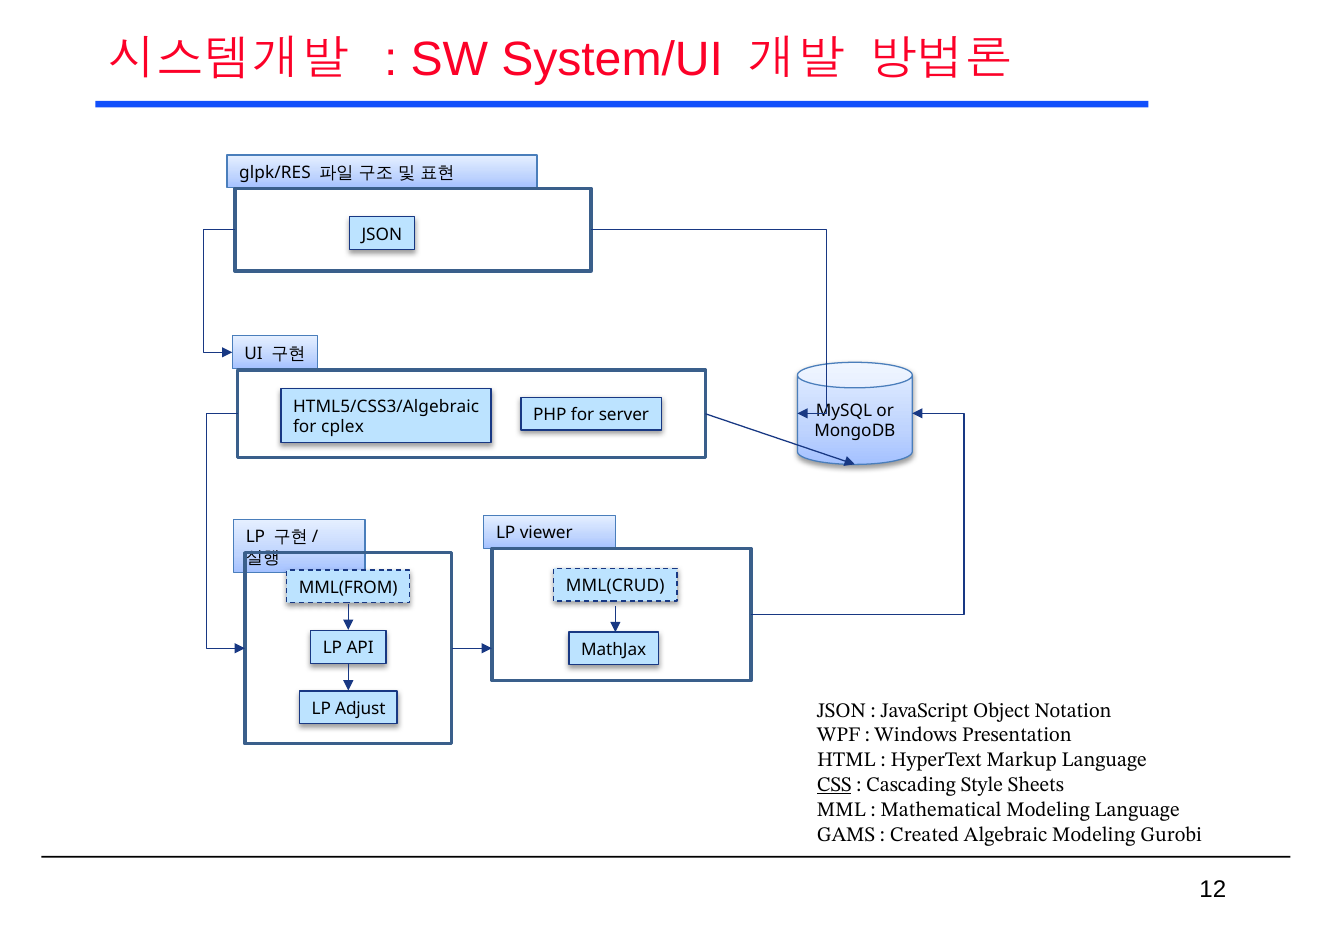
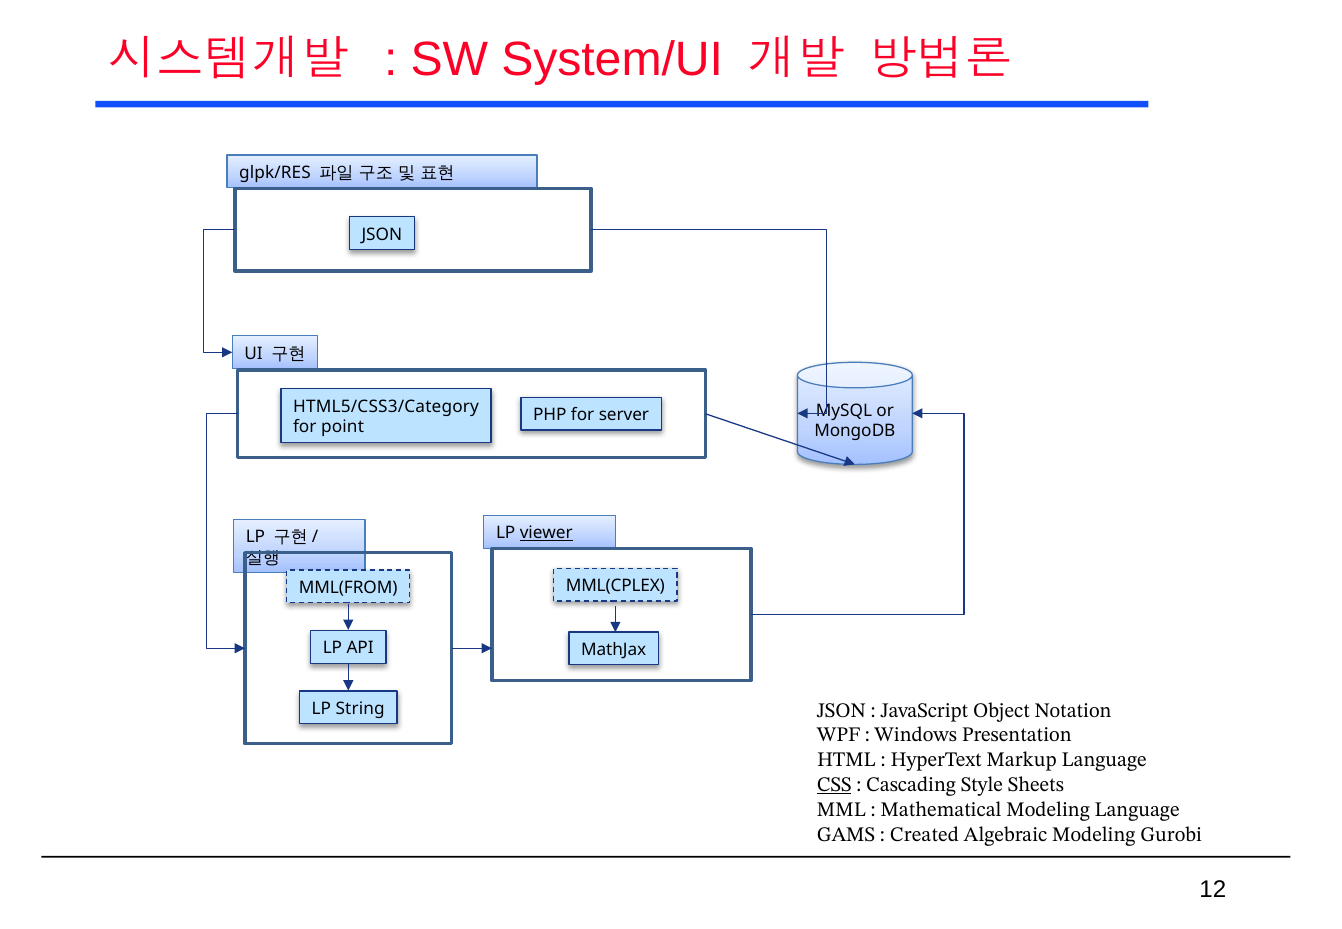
HTML5/CSS3/Algebraic: HTML5/CSS3/Algebraic -> HTML5/CSS3/Category (386, 406)
cplex: cplex -> point (343, 427)
viewer underline: none -> present (546, 533)
MML(CRUD: MML(CRUD -> MML(CPLEX (615, 586)
Adjust: Adjust -> String (360, 709)
